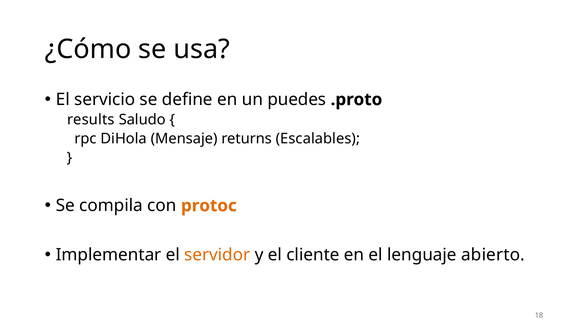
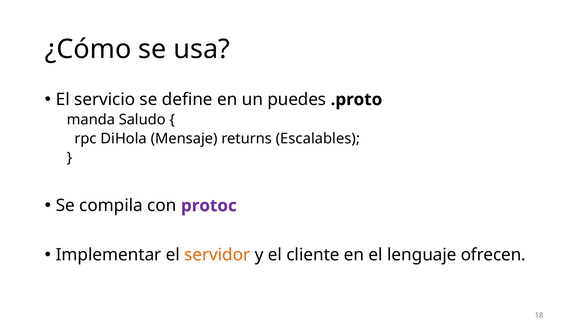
results: results -> manda (91, 120)
protoc colour: orange -> purple (209, 205)
abierto: abierto -> ofrecen (493, 255)
